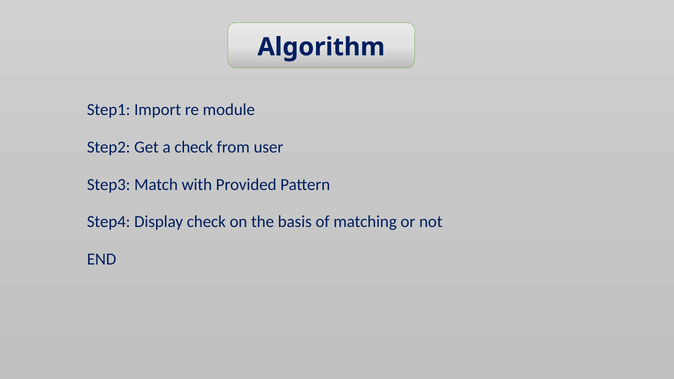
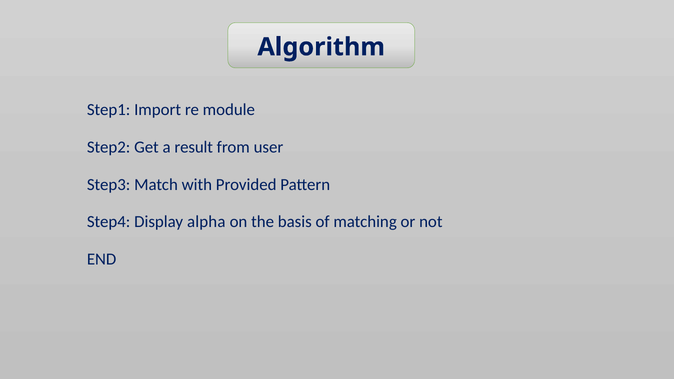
a check: check -> result (194, 147)
Display check: check -> alpha (206, 222)
